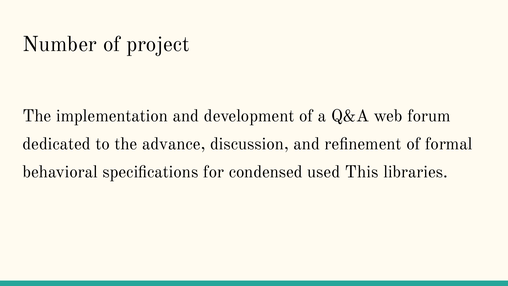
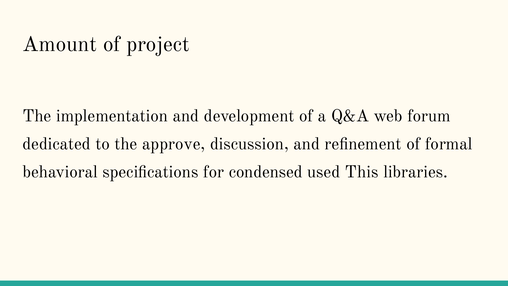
Number: Number -> Amount (60, 44)
advance: advance -> approve (174, 144)
